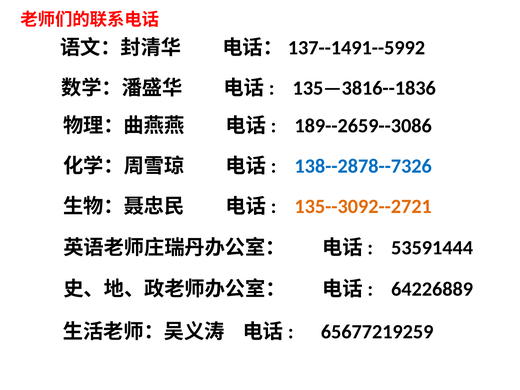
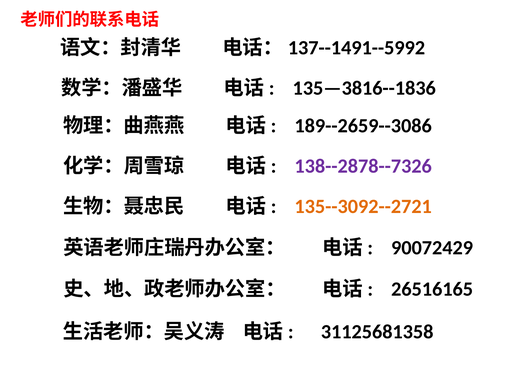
138--2878--7326 colour: blue -> purple (363, 166)
53591444: 53591444 -> 90072429 (432, 248)
64226889: 64226889 -> 26516165 (432, 289)
65677219259: 65677219259 -> 31125681358 (377, 332)
